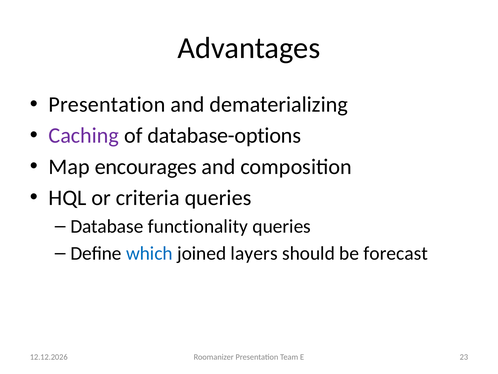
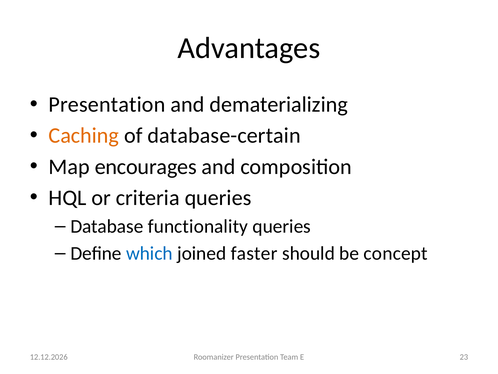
Caching colour: purple -> orange (84, 135)
database-options: database-options -> database-certain (224, 135)
layers: layers -> faster (254, 253)
forecast: forecast -> concept (396, 253)
